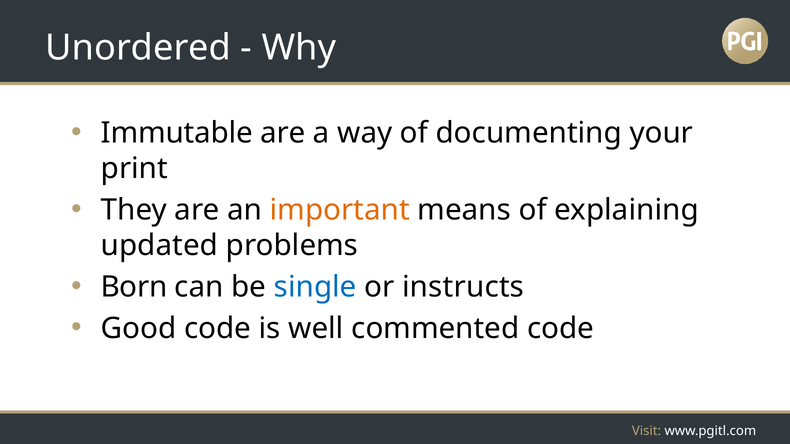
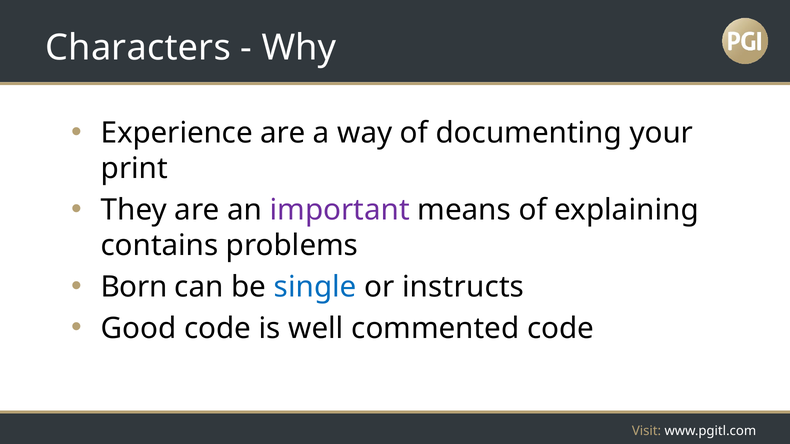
Unordered: Unordered -> Characters (138, 48)
Immutable: Immutable -> Experience (177, 133)
important colour: orange -> purple (340, 210)
updated: updated -> contains (160, 246)
